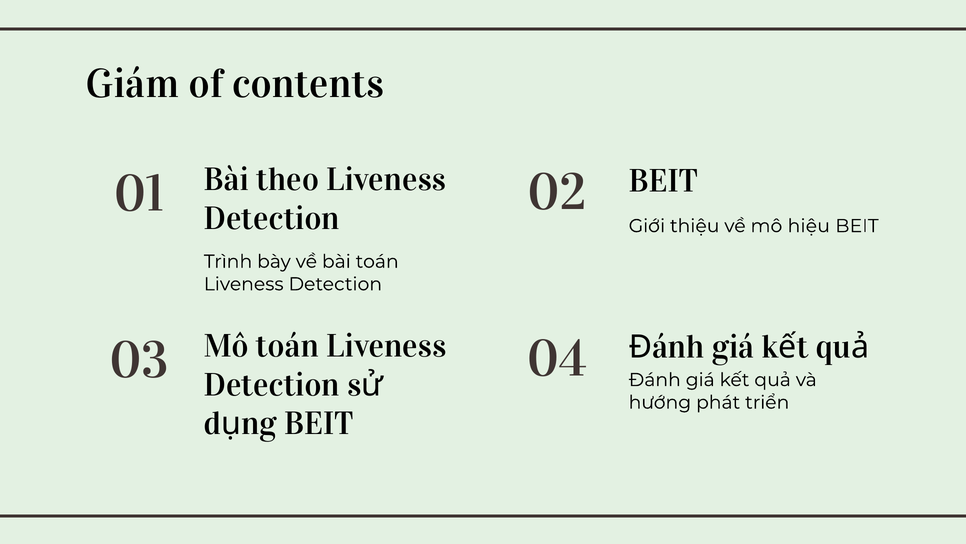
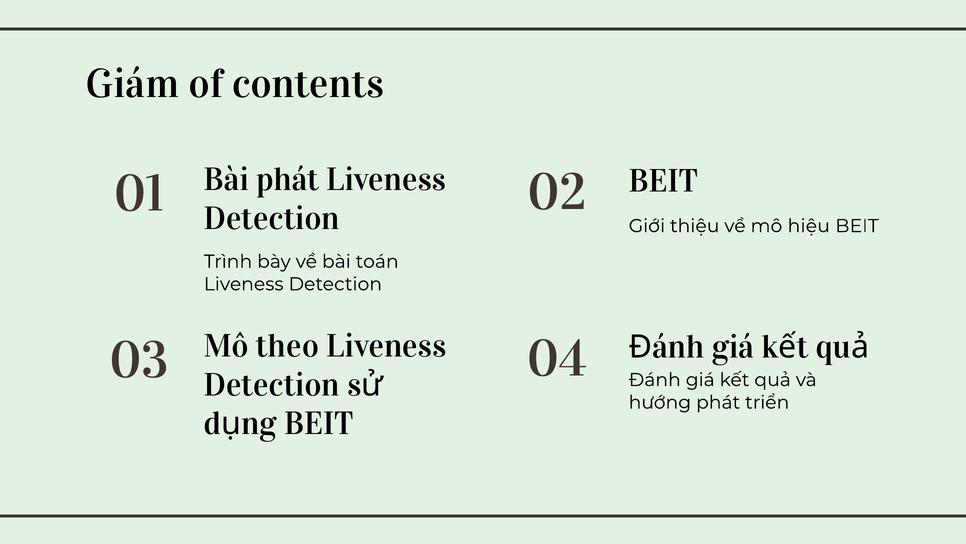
Bài theo: theo -> phát (288, 180)
Mô toán: toán -> theo (287, 346)
